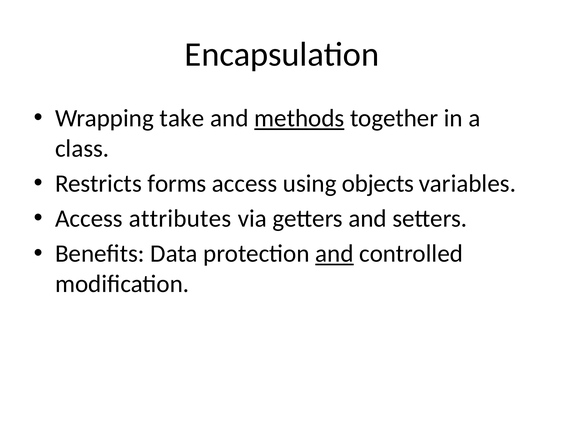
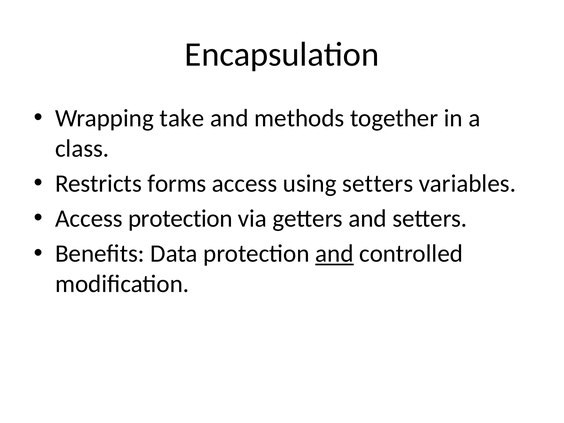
methods underline: present -> none (299, 118)
using objects: objects -> setters (378, 184)
Access attributes: attributes -> protection (180, 219)
